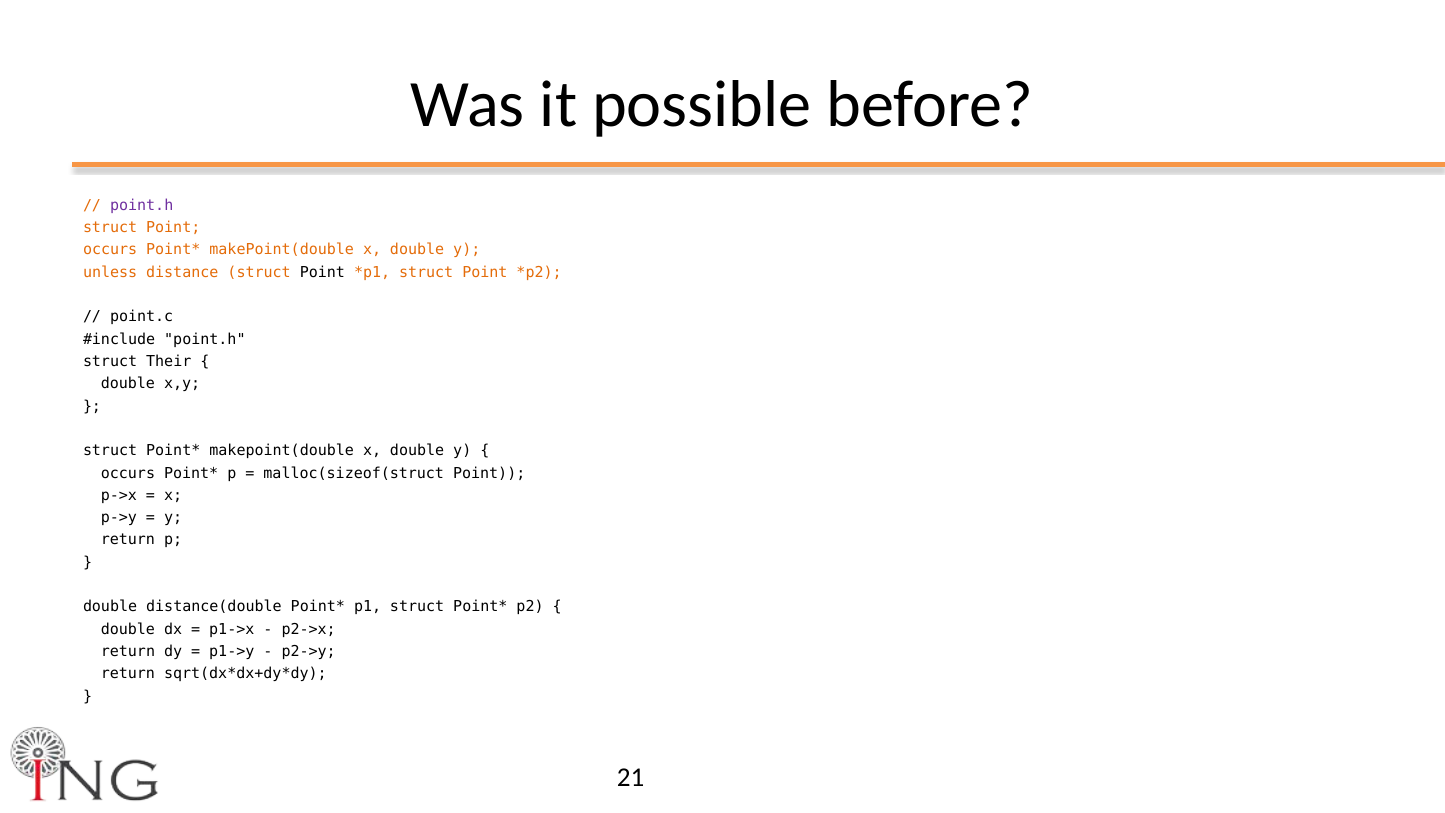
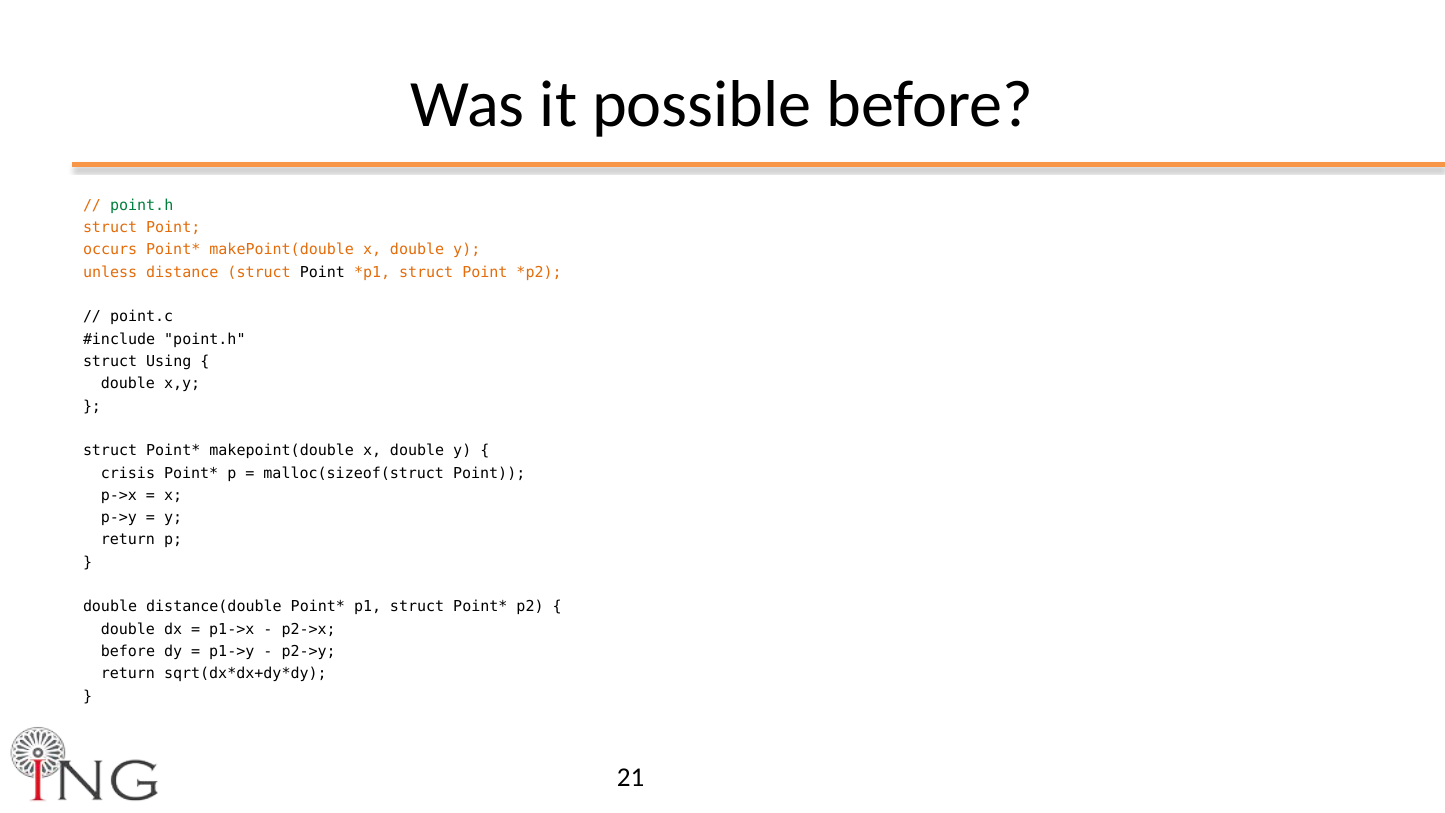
point.h colour: purple -> green (142, 205)
Their: Their -> Using (169, 361)
occurs: occurs -> crisis (128, 473)
return: return -> before (128, 651)
